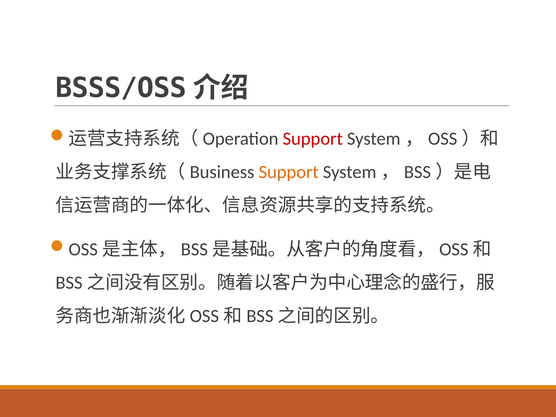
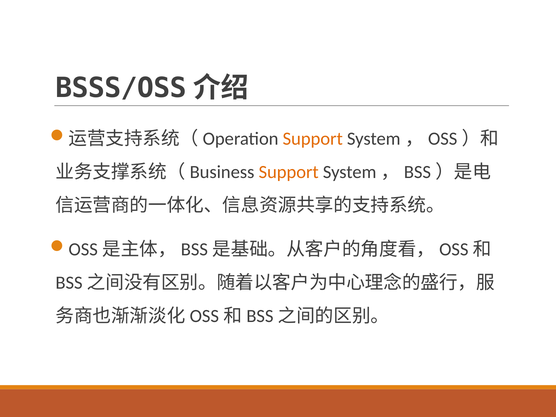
Support colour: red -> orange (313, 139)
